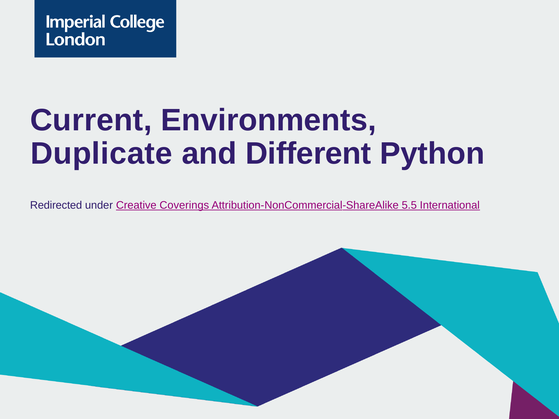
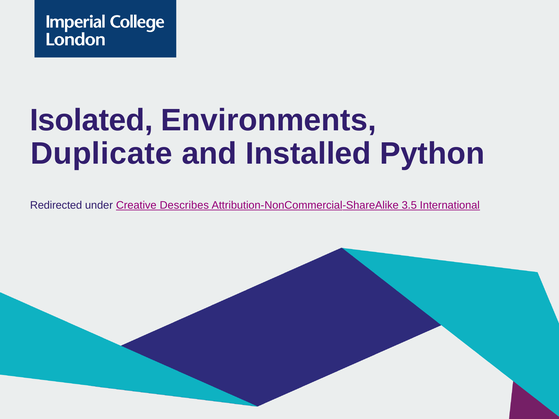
Current: Current -> Isolated (91, 120)
Different: Different -> Installed (308, 154)
Coverings: Coverings -> Describes (184, 205)
5.5: 5.5 -> 3.5 (409, 205)
